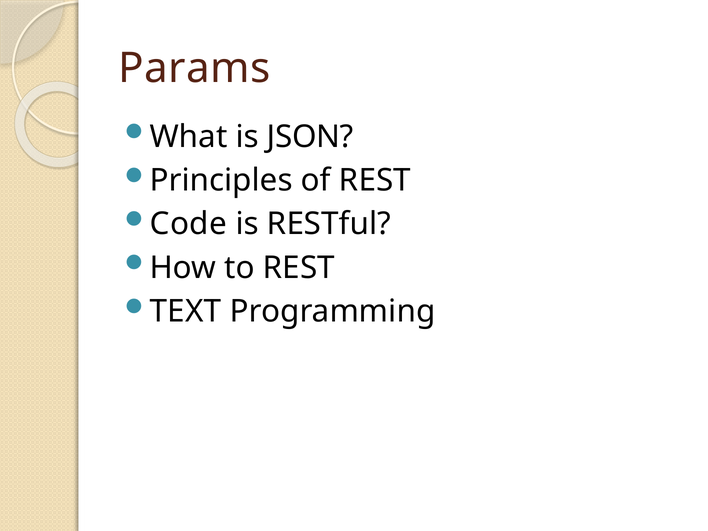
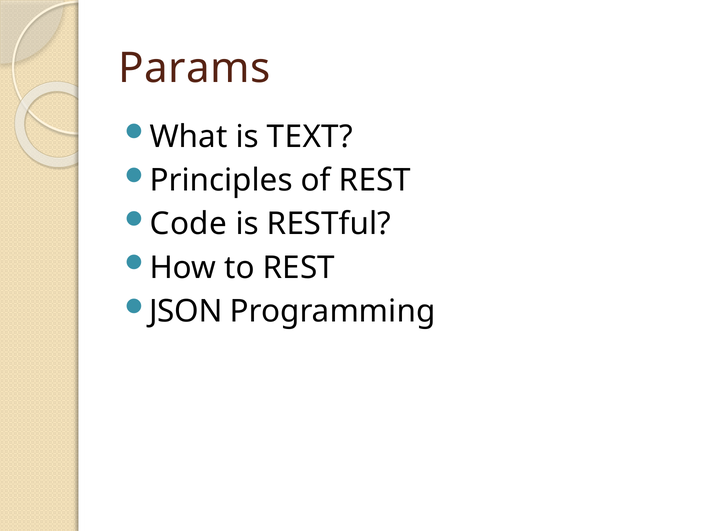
JSON: JSON -> TEXT (310, 137)
TEXT: TEXT -> JSON (186, 311)
